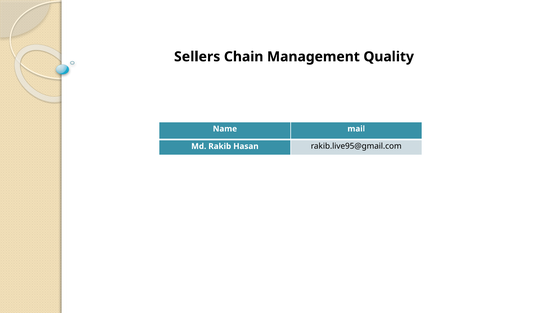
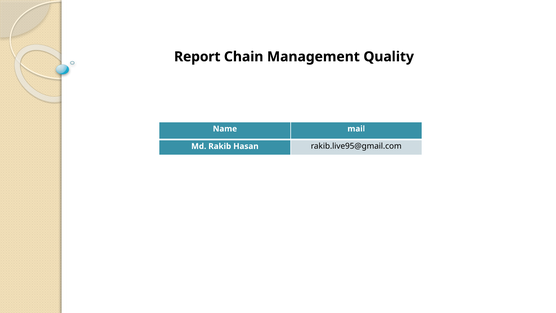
Sellers: Sellers -> Report (197, 57)
